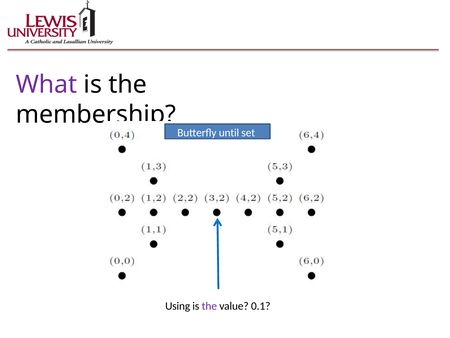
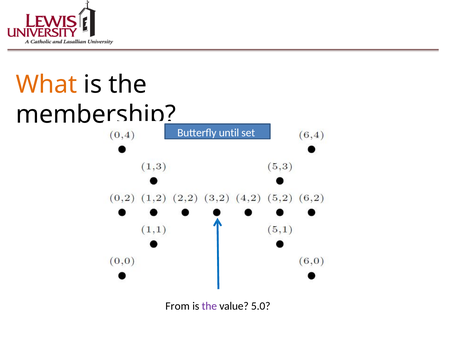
What colour: purple -> orange (47, 84)
Using: Using -> From (178, 306)
0.1: 0.1 -> 5.0 (261, 306)
